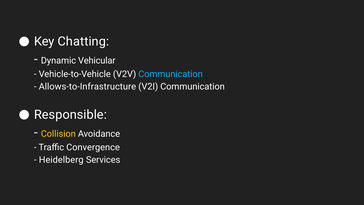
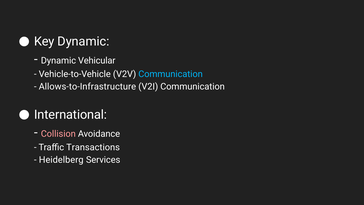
Key Chatting: Chatting -> Dynamic (83, 41)
Responsible: Responsible -> International (71, 115)
Collision colour: yellow -> pink (58, 134)
Convergence: Convergence -> Transactions (93, 147)
